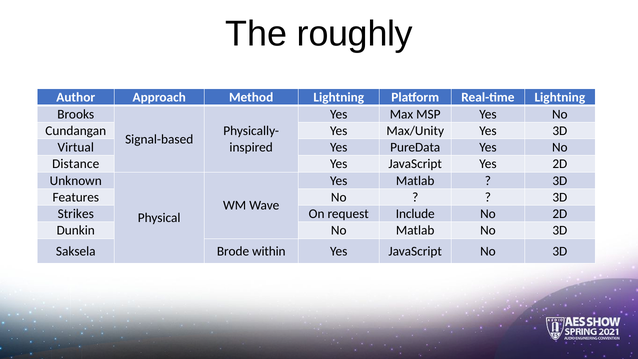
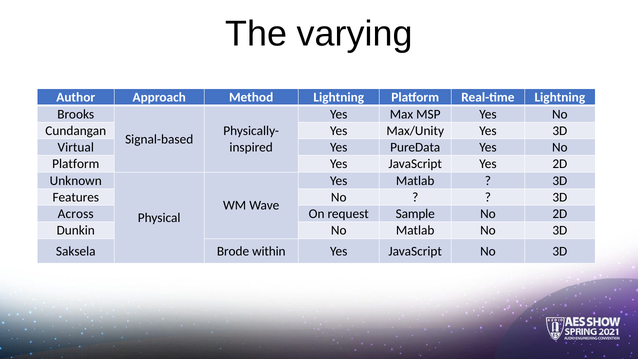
roughly: roughly -> varying (355, 34)
Distance: Distance -> Platform (76, 164)
Strikes: Strikes -> Across (76, 214)
Include: Include -> Sample (415, 214)
